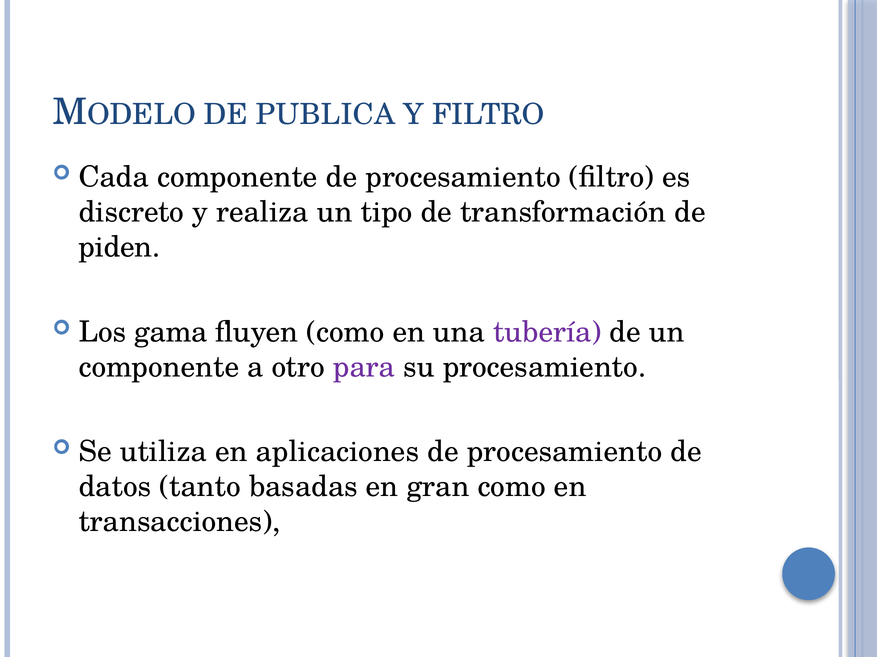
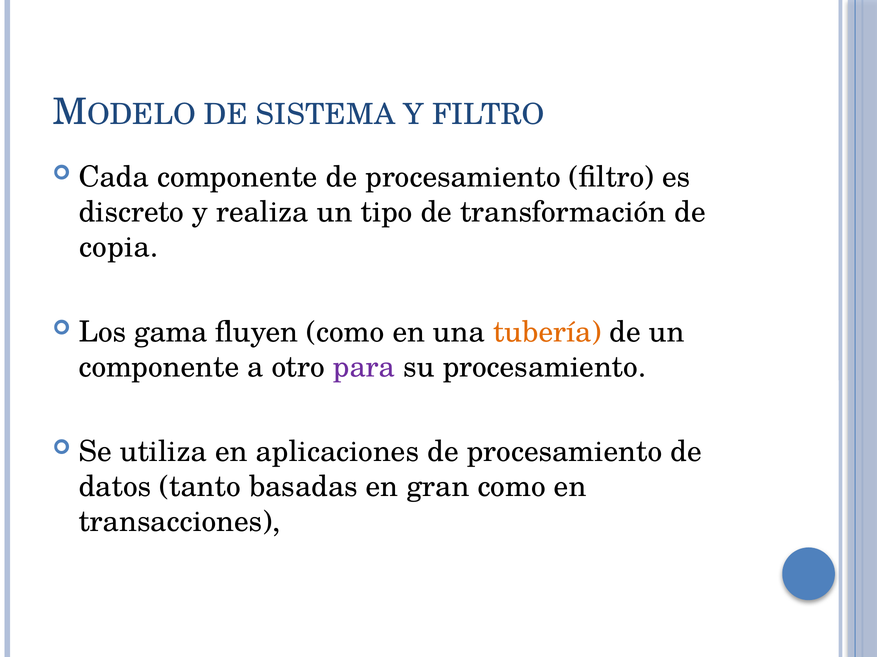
PUBLICA: PUBLICA -> SISTEMA (325, 115)
piden: piden -> copia (119, 247)
tubería colour: purple -> orange (547, 332)
